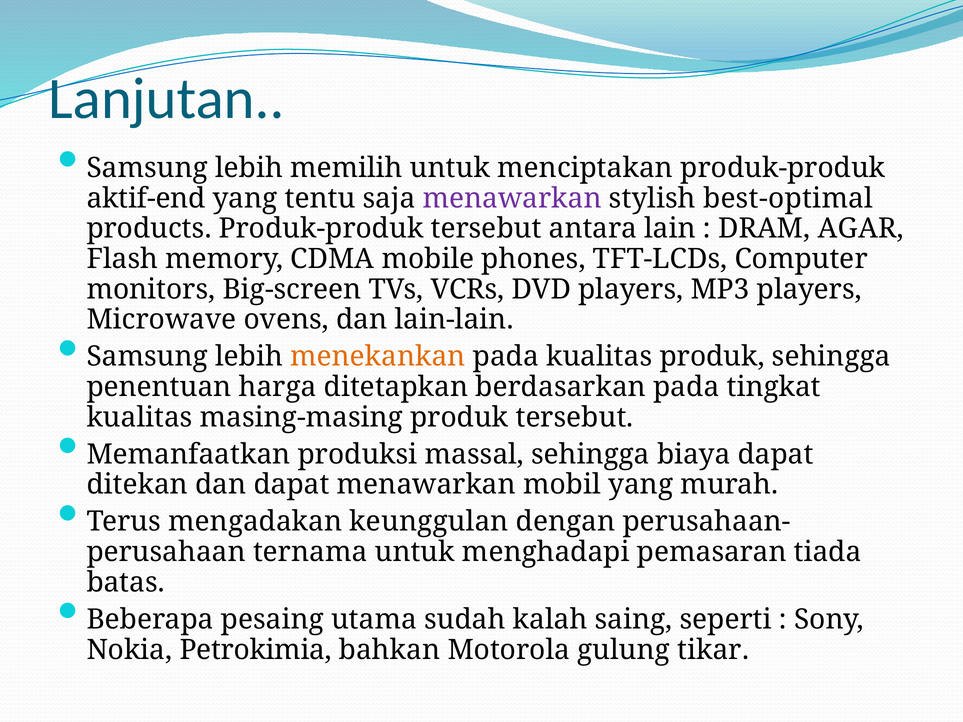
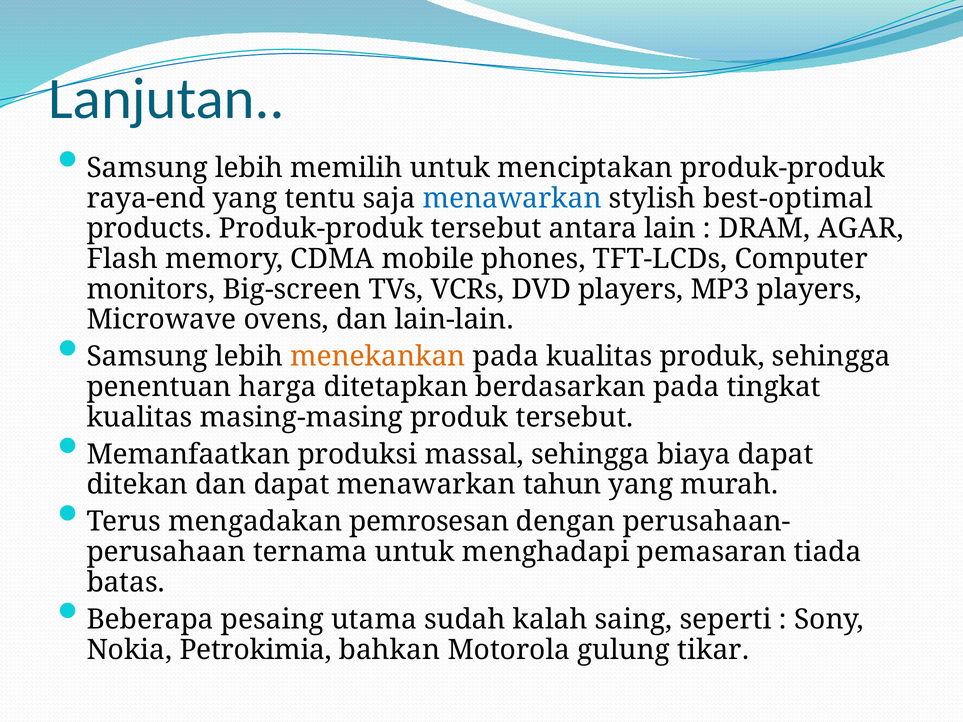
aktif-end: aktif-end -> raya-end (146, 198)
menawarkan colour: purple -> blue (512, 198)
mobil: mobil -> tahun (562, 485)
keunggulan: keunggulan -> pemrosesan (429, 522)
